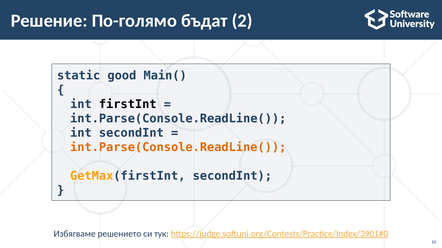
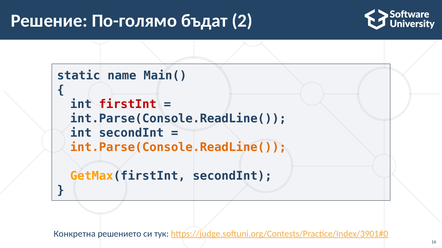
good: good -> name (122, 76)
firstInt colour: black -> red (128, 105)
Избягваме: Избягваме -> Конкретна (75, 234)
